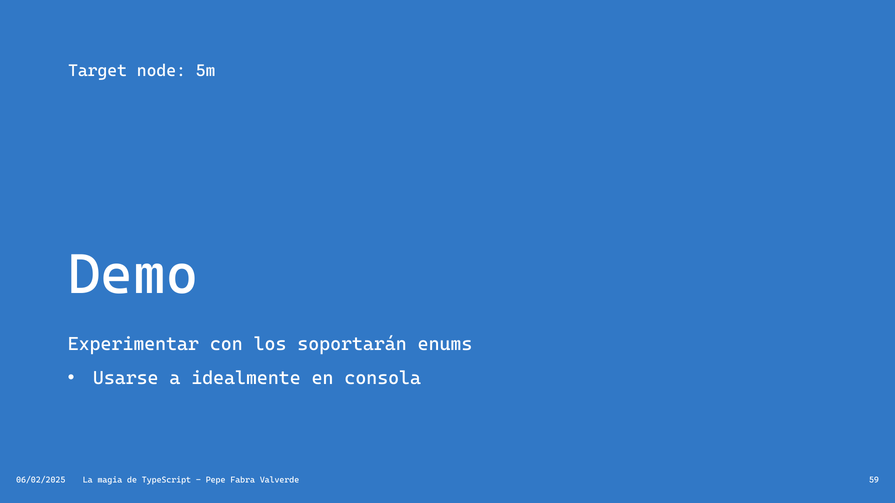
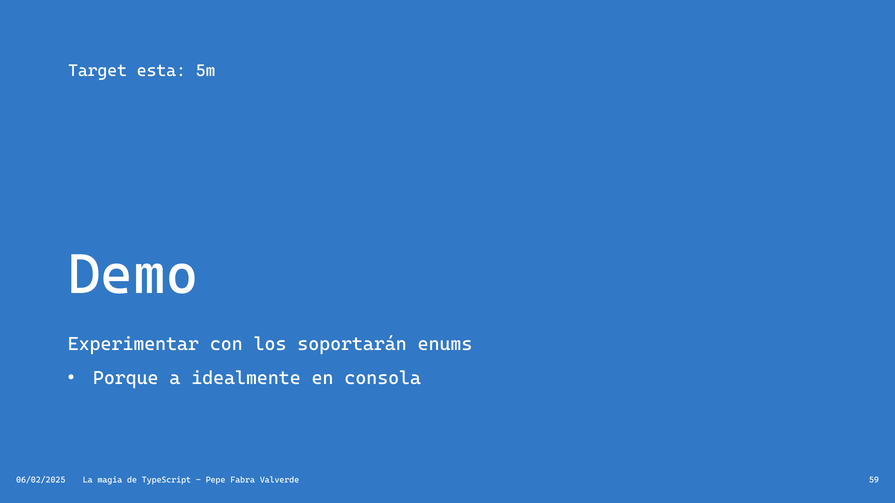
node: node -> esta (161, 71)
Usarse: Usarse -> Porque (126, 378)
